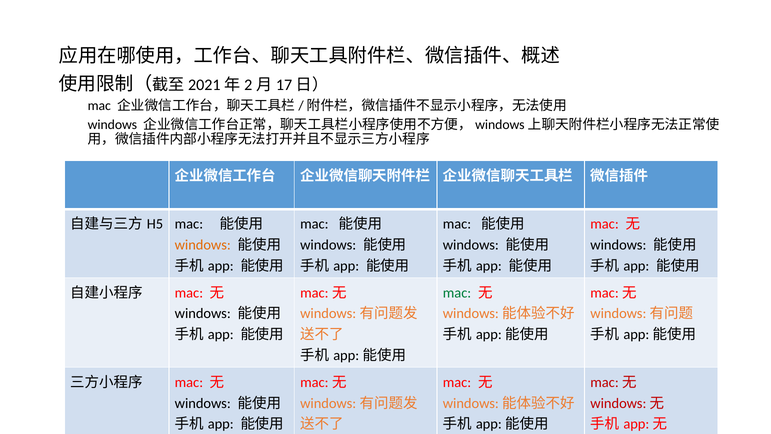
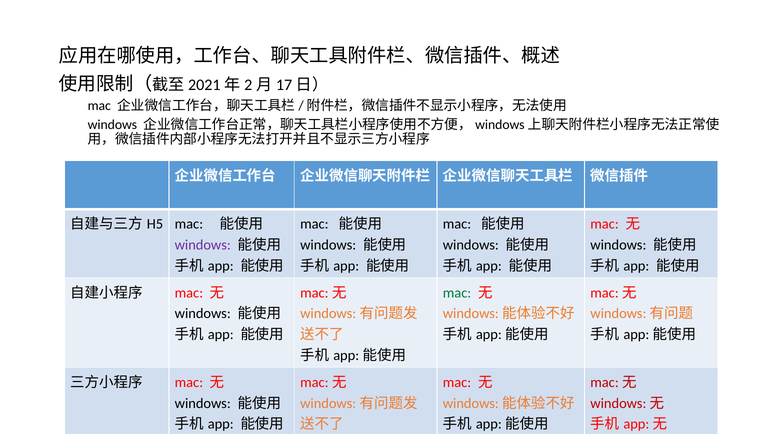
windows colour: orange -> purple (203, 245)
